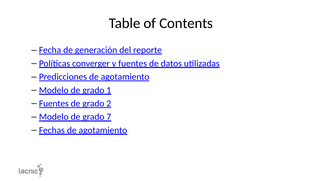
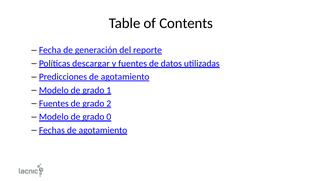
converger: converger -> descargar (91, 64)
7: 7 -> 0 (109, 117)
